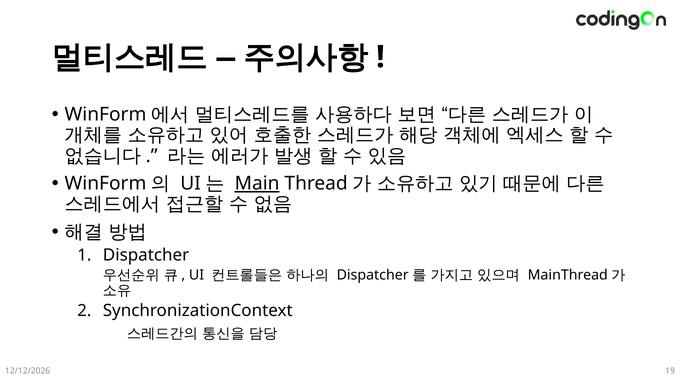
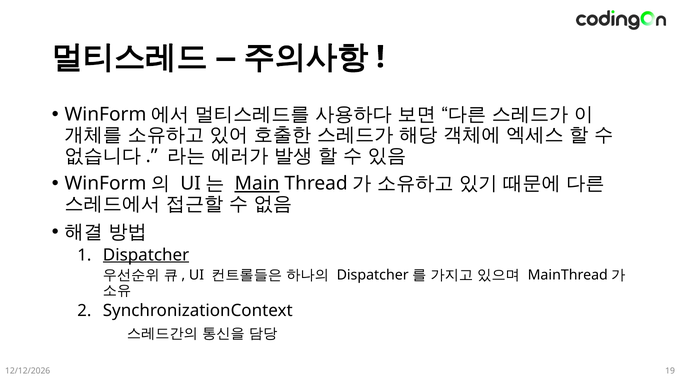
Dispatcher underline: none -> present (146, 255)
